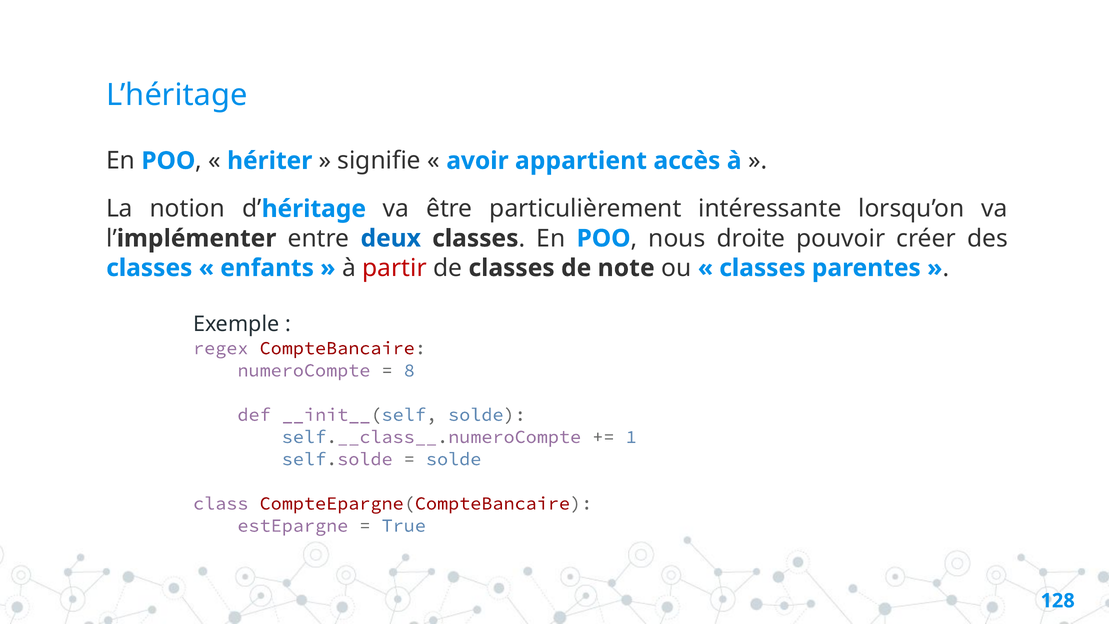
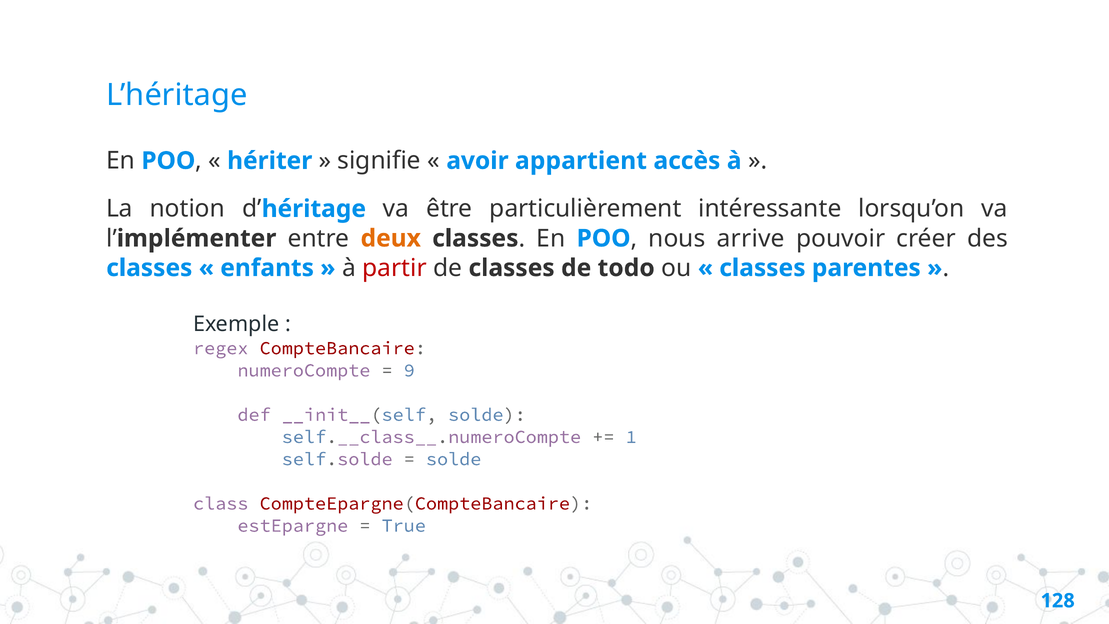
deux colour: blue -> orange (391, 238)
droite: droite -> arrive (751, 238)
note: note -> todo (626, 268)
8: 8 -> 9 (409, 370)
